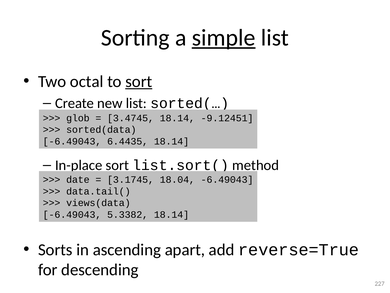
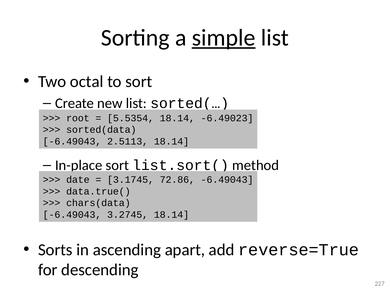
sort underline: present -> none (139, 81)
glob: glob -> root (78, 118)
3.4745: 3.4745 -> 5.5354 (131, 118)
-9.12451: -9.12451 -> -6.49023 (227, 118)
6.4435: 6.4435 -> 2.5113 (128, 141)
18.04: 18.04 -> 72.86 (177, 179)
data.tail(: data.tail( -> data.true( (98, 191)
views(data: views(data -> chars(data (98, 203)
5.3382: 5.3382 -> 3.2745 (128, 214)
